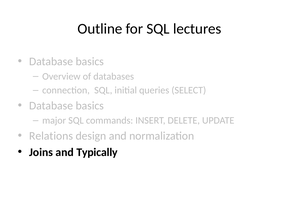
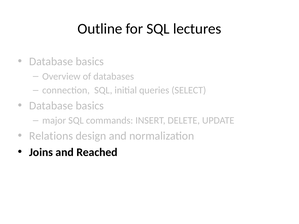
Typically: Typically -> Reached (97, 152)
